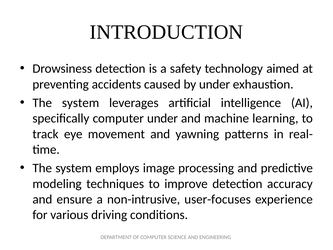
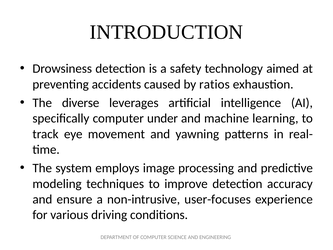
by under: under -> ratios (214, 84)
system: system -> diverse (81, 103)
